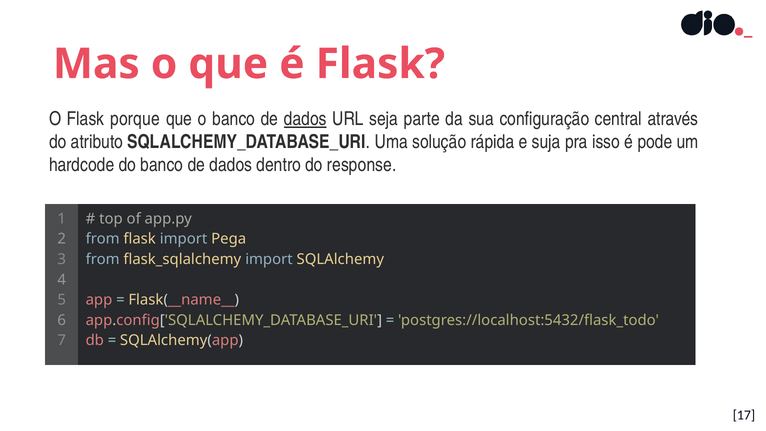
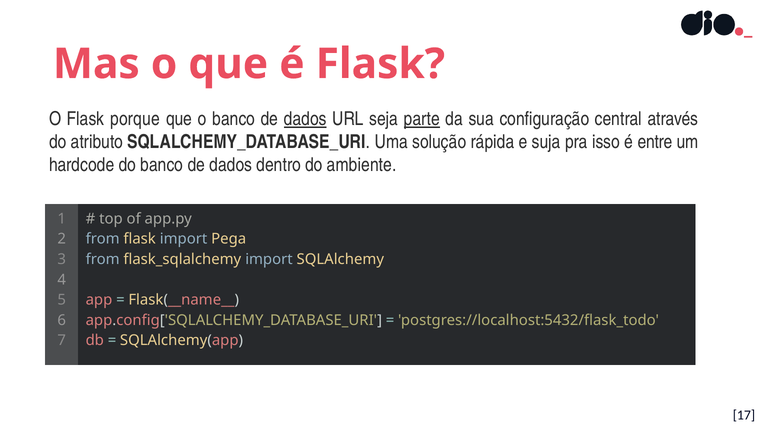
parte underline: none -> present (422, 119)
pode: pode -> entre (655, 142)
response: response -> ambiente (362, 165)
